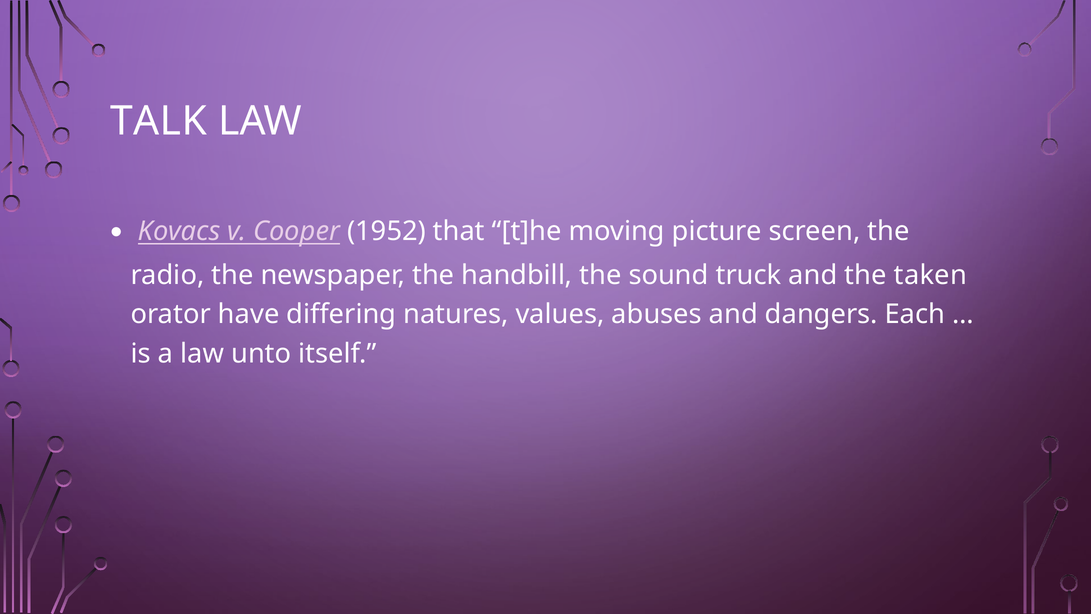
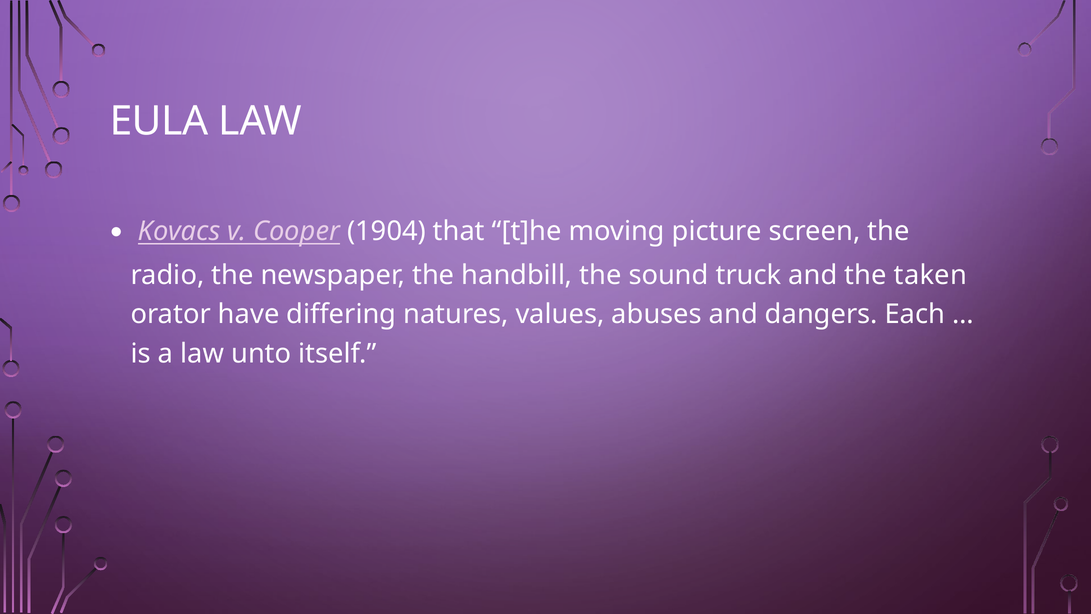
TALK: TALK -> EULA (159, 121)
1952: 1952 -> 1904 (387, 231)
